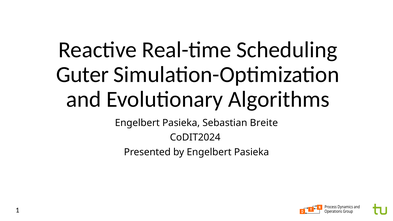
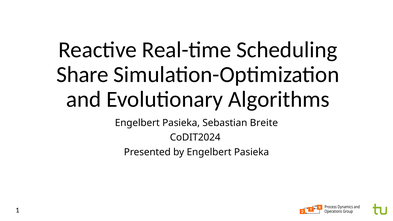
Guter: Guter -> Share (82, 75)
